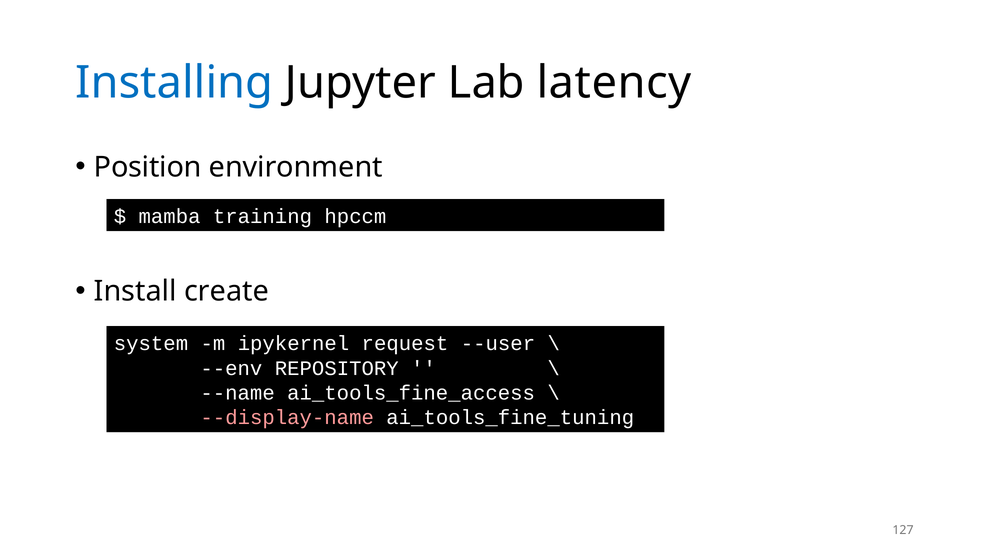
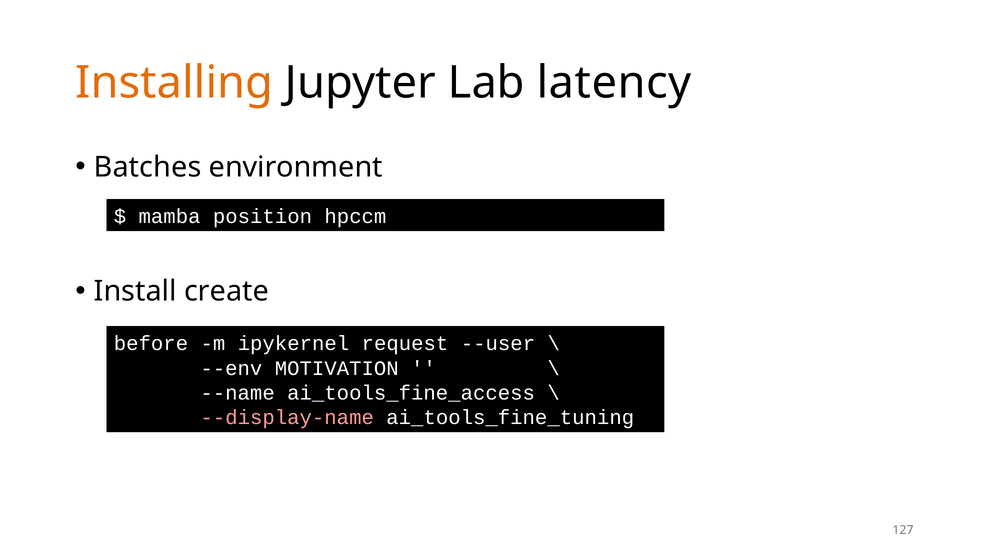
Installing colour: blue -> orange (174, 83)
Position: Position -> Batches (148, 167)
training: training -> position (262, 217)
system: system -> before (151, 344)
REPOSITORY: REPOSITORY -> MOTIVATION (337, 368)
